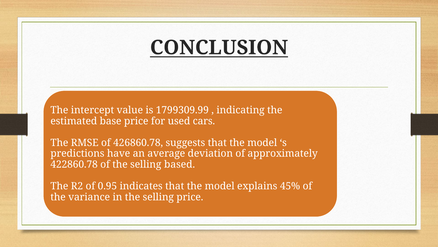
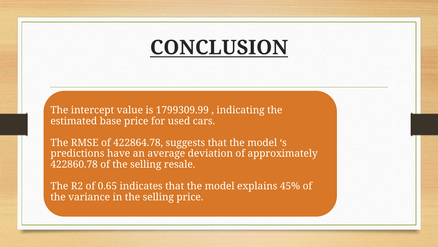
426860.78: 426860.78 -> 422864.78 (138, 142)
based: based -> resale (180, 164)
0.95: 0.95 -> 0.65 (107, 186)
